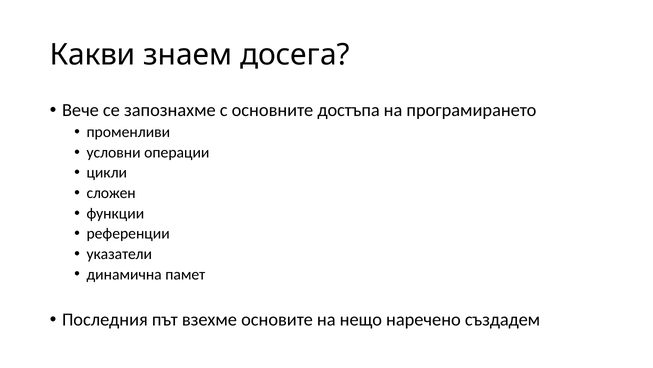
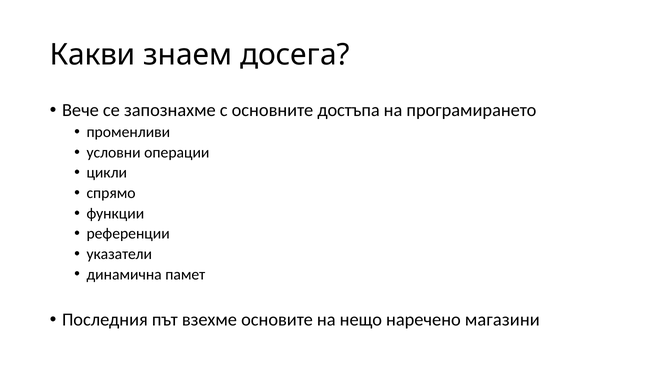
сложен: сложен -> спрямо (111, 193)
създадем: създадем -> магазини (502, 319)
